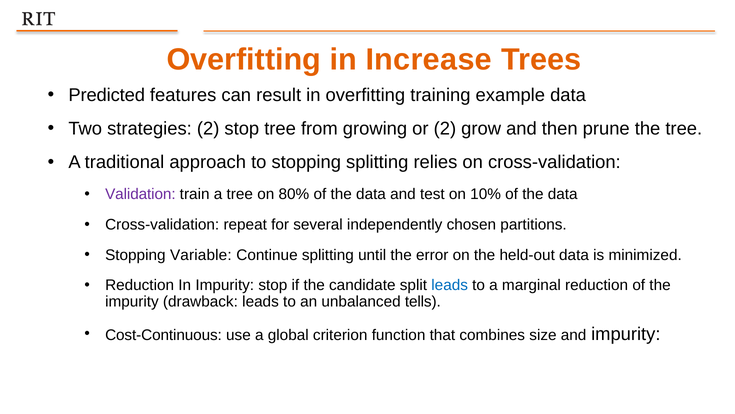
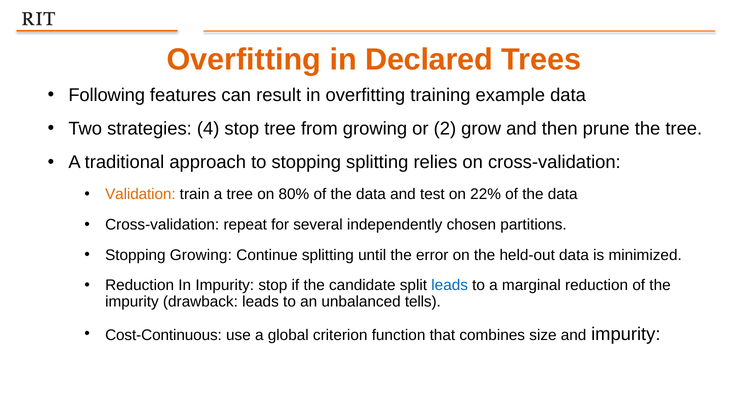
Increase: Increase -> Declared (429, 59)
Predicted: Predicted -> Following (107, 95)
strategies 2: 2 -> 4 (208, 128)
Validation colour: purple -> orange (140, 194)
10%: 10% -> 22% (486, 194)
Stopping Variable: Variable -> Growing (201, 255)
